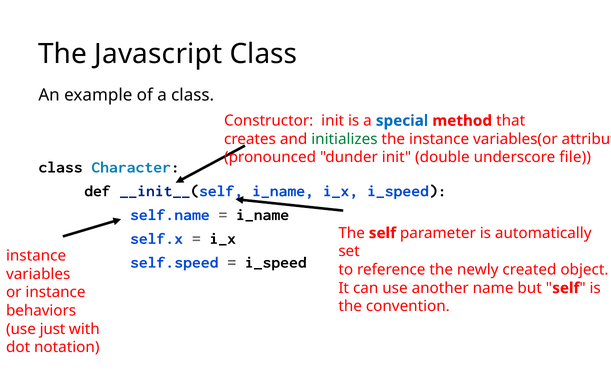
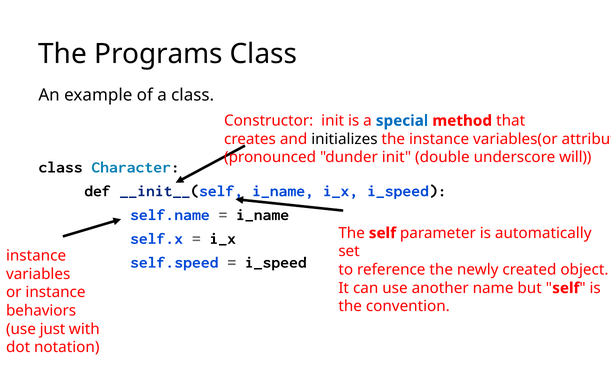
Javascript: Javascript -> Programs (158, 54)
initializes colour: green -> black (344, 139)
file: file -> will (575, 157)
